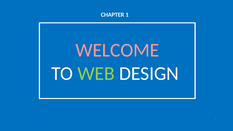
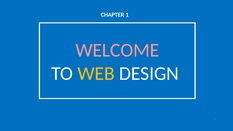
WEB colour: light green -> yellow (96, 74)
